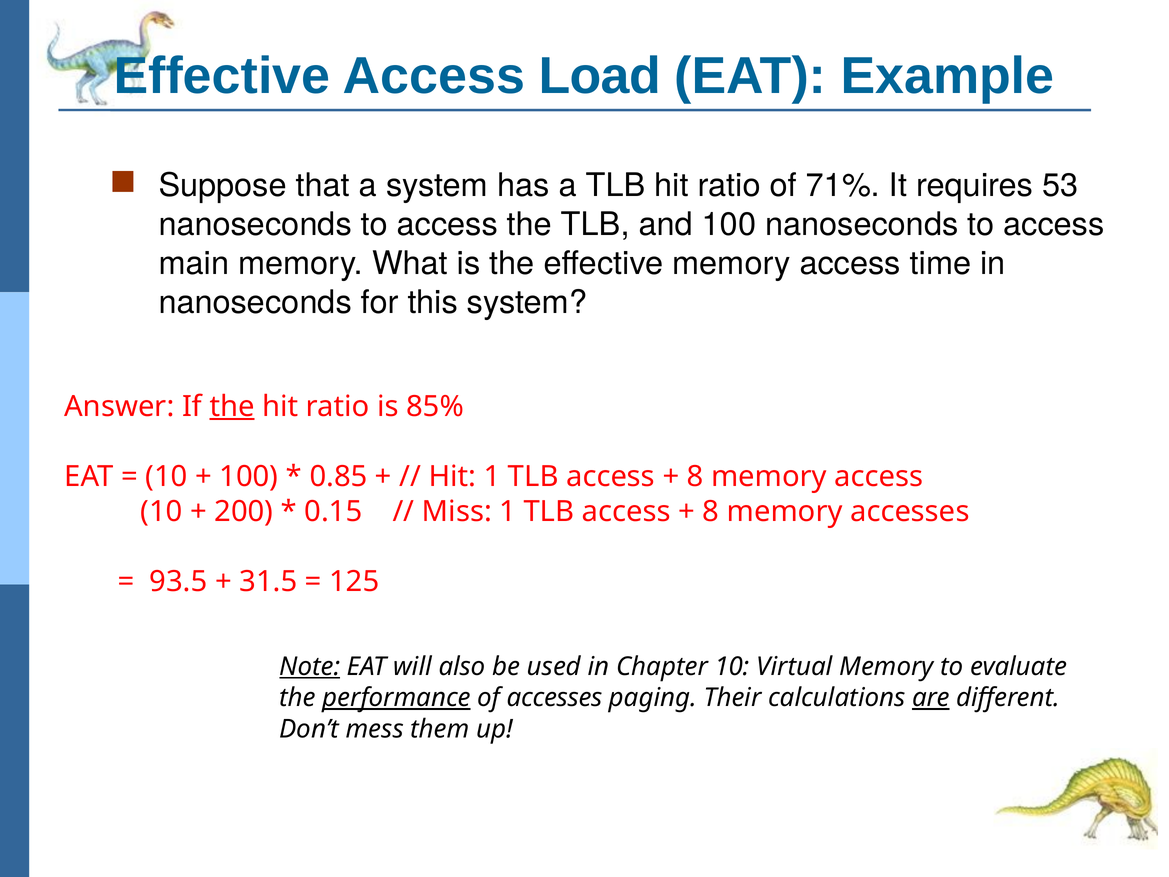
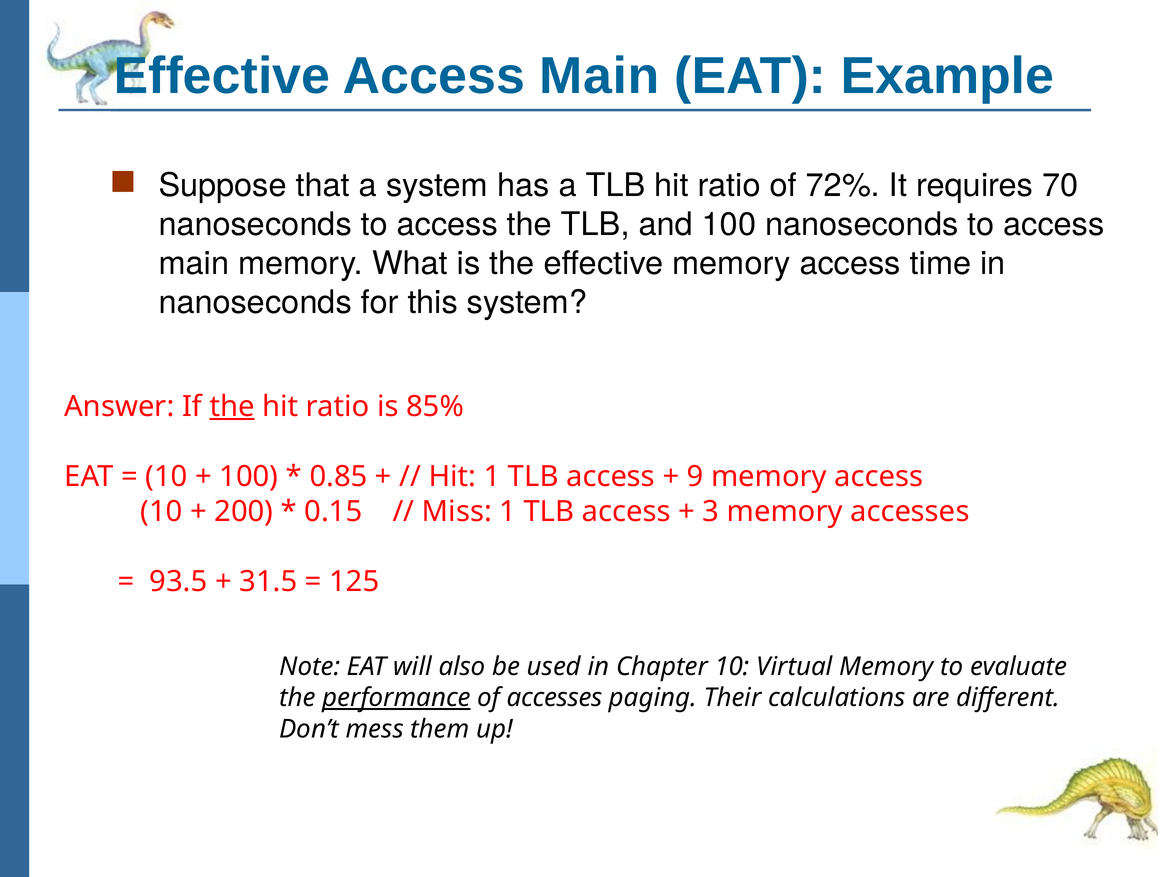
Effective Access Load: Load -> Main (599, 76)
71%: 71% -> 72% (843, 185)
53: 53 -> 70 (1060, 185)
8: 8 -> 9 (695, 476)
8: 8 -> 3 (711, 511)
Note underline: present -> none (310, 666)
are underline: present -> none (931, 698)
